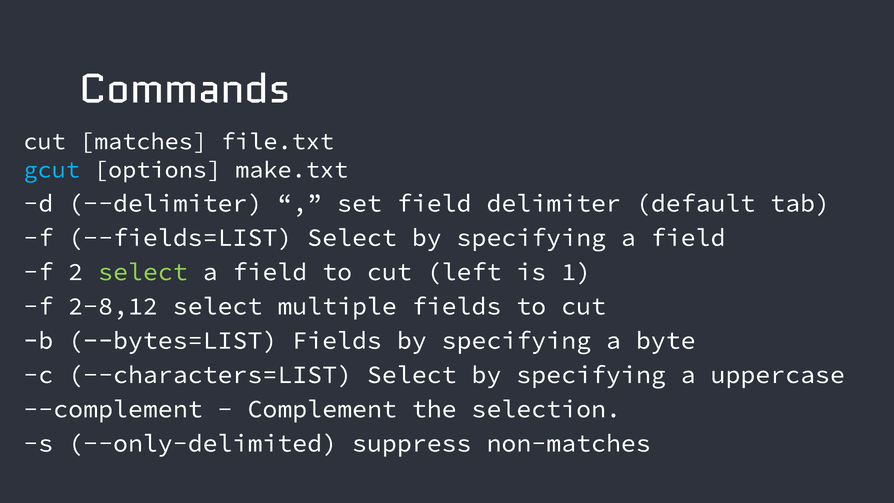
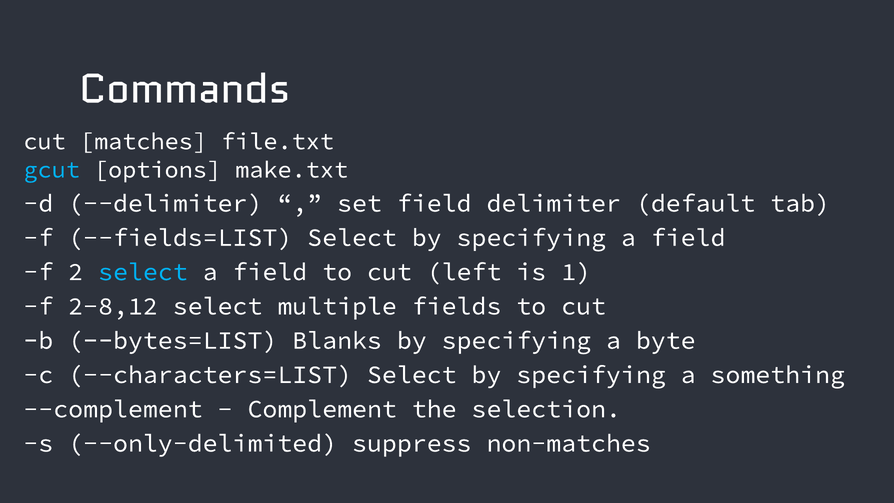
select colour: light green -> light blue (143, 272)
--bytes=LIST Fields: Fields -> Blanks (337, 340)
uppercase: uppercase -> something (778, 375)
